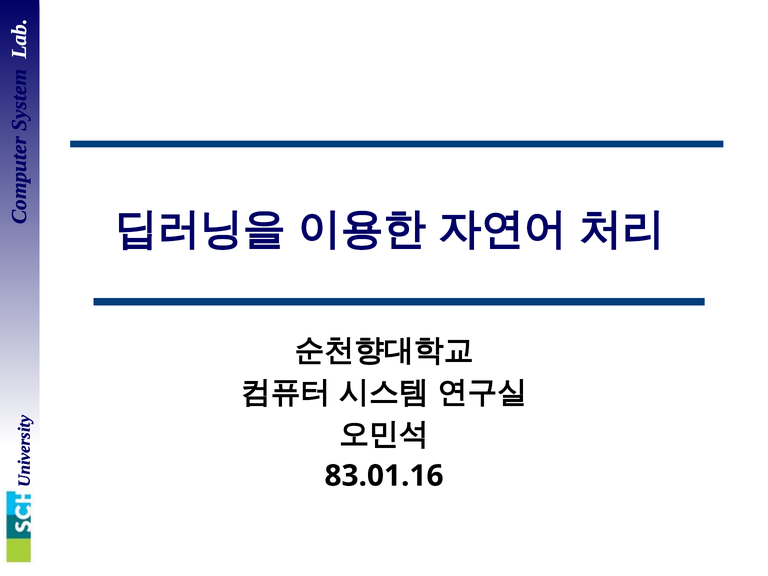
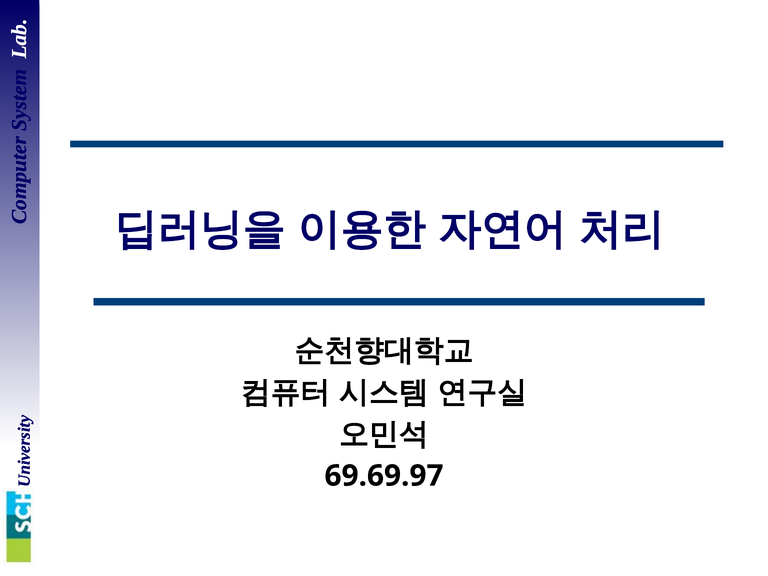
83.01.16: 83.01.16 -> 69.69.97 (384, 476)
